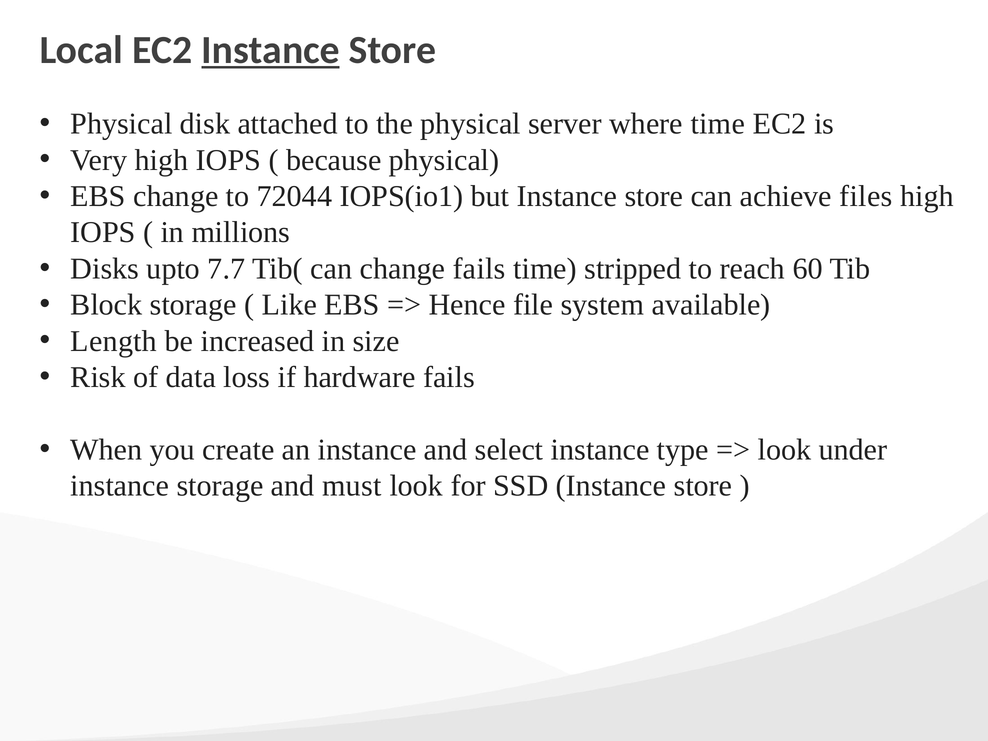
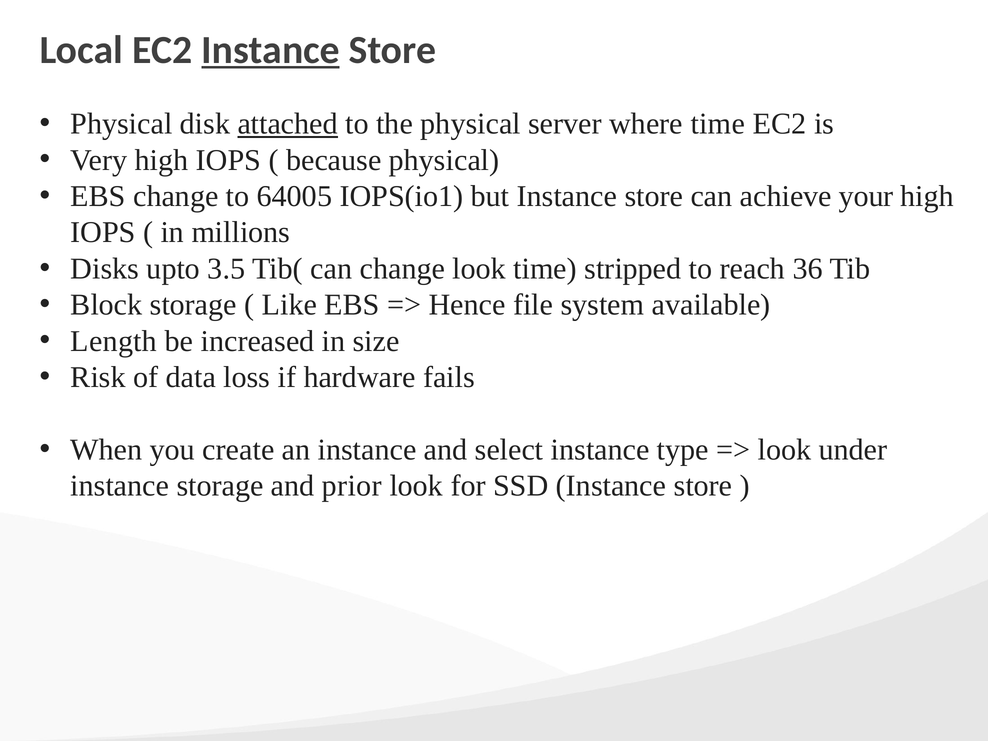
attached underline: none -> present (288, 124)
72044: 72044 -> 64005 (294, 196)
files: files -> your (866, 196)
7.7: 7.7 -> 3.5 (226, 269)
change fails: fails -> look (479, 269)
60: 60 -> 36 (808, 269)
must: must -> prior (352, 486)
